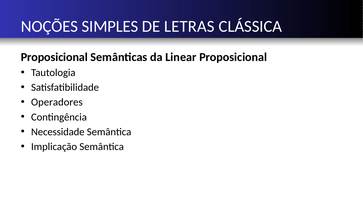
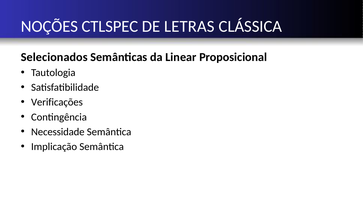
SIMPLES: SIMPLES -> CTLSPEC (110, 26)
Proposicional: Proposicional -> Selecionados (54, 57)
Operadores: Operadores -> Verificações (57, 102)
